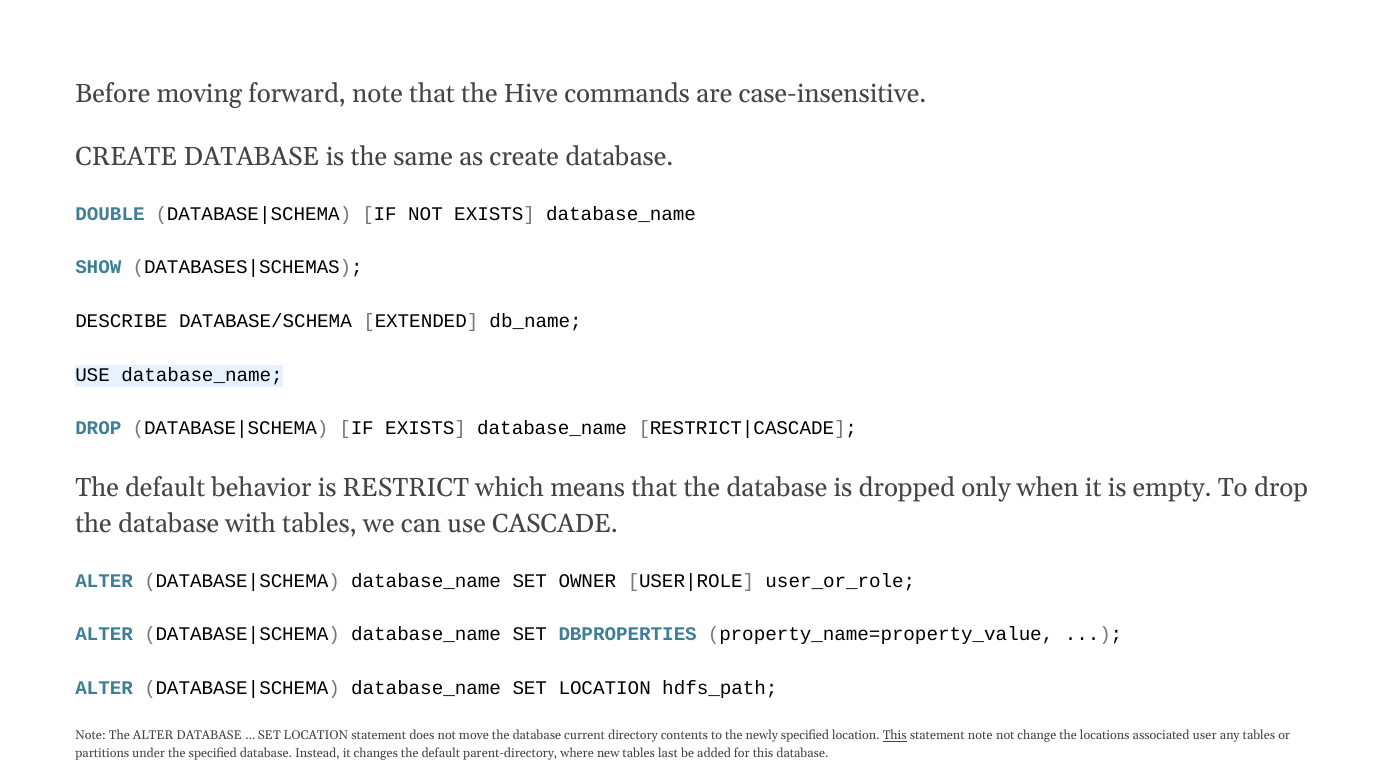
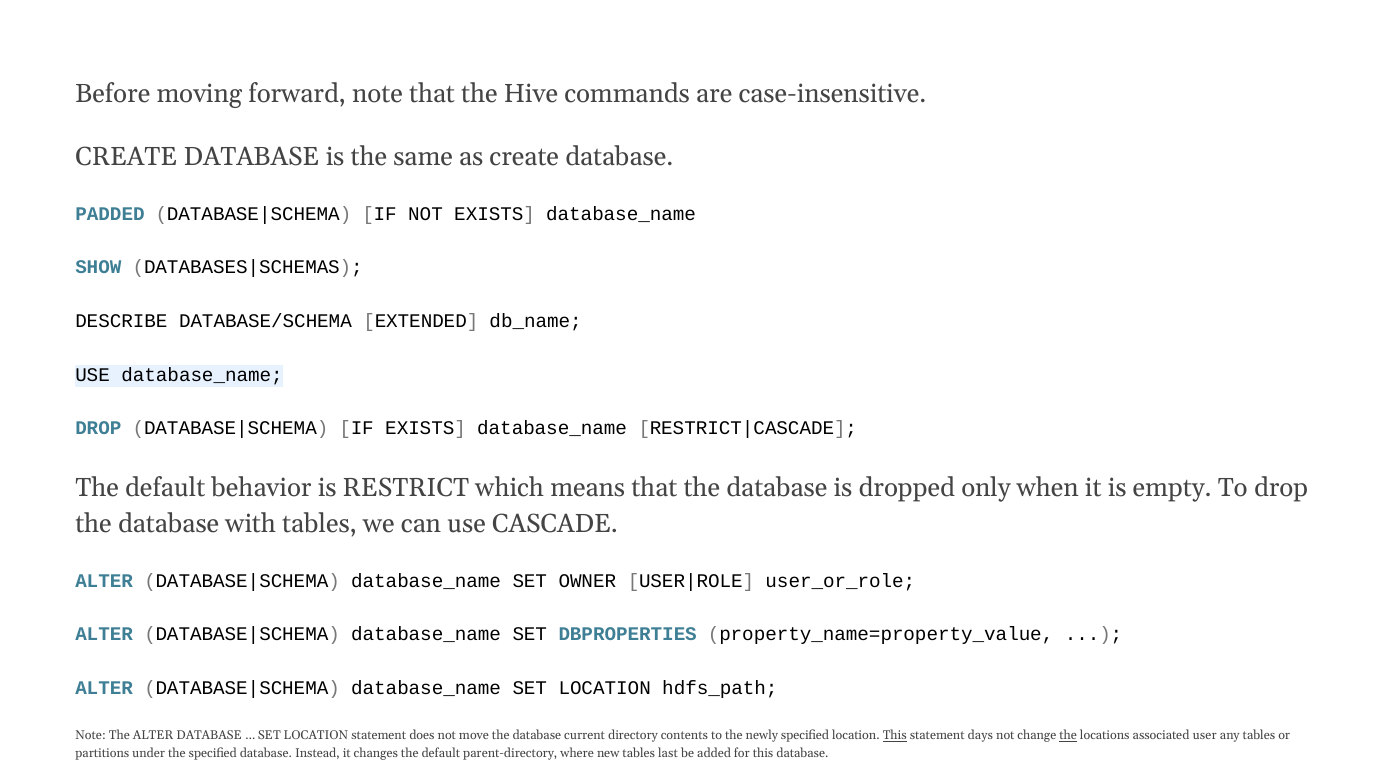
DOUBLE: DOUBLE -> PADDED (110, 214)
statement note: note -> days (980, 736)
the underline: none -> present (1068, 736)
